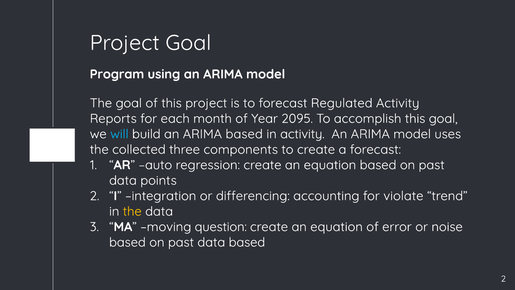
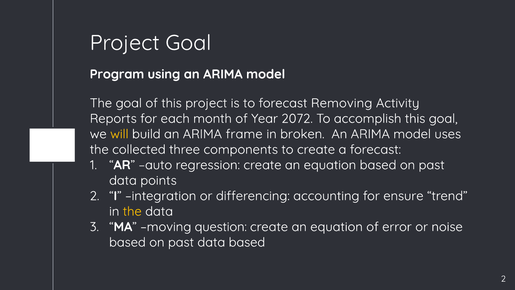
Regulated: Regulated -> Removing (342, 103)
2095: 2095 -> 2072 (297, 118)
will colour: light blue -> yellow (119, 134)
ARIMA based: based -> frame (244, 134)
in activity: activity -> broken (302, 134)
violate: violate -> ensure (403, 196)
